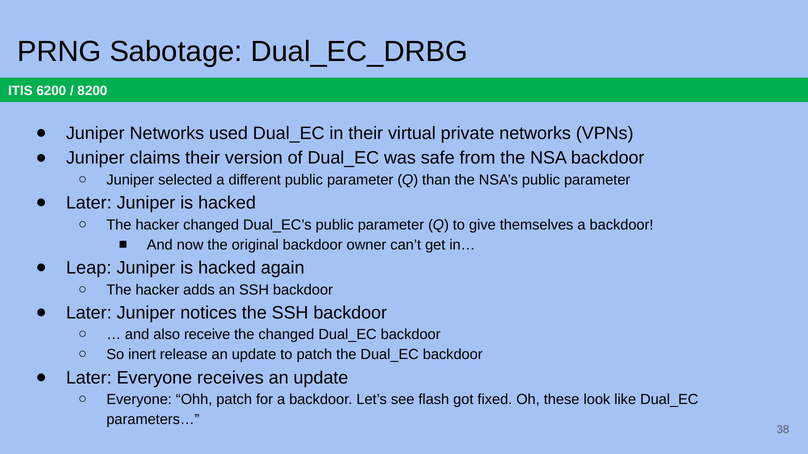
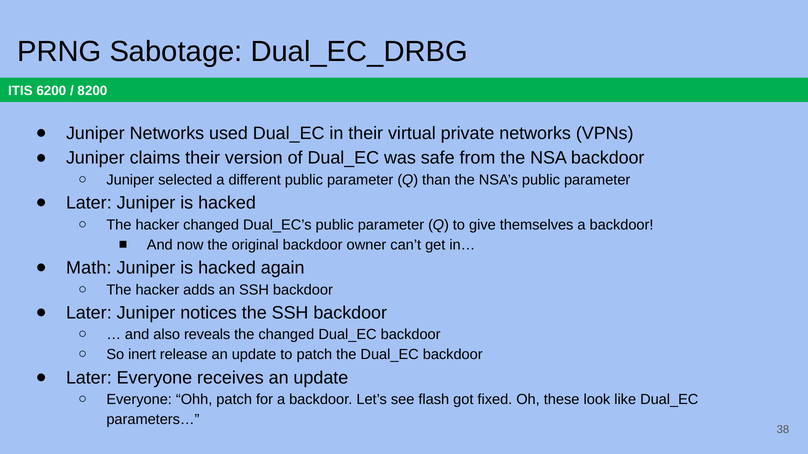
Leap: Leap -> Math (89, 268)
receive: receive -> reveals (207, 335)
